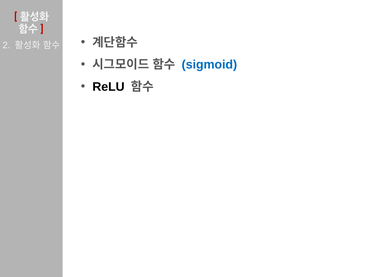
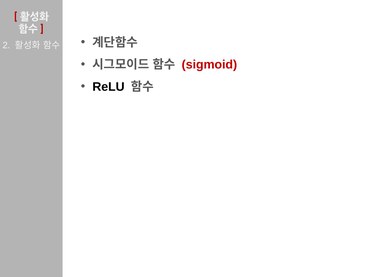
sigmoid colour: blue -> red (209, 65)
